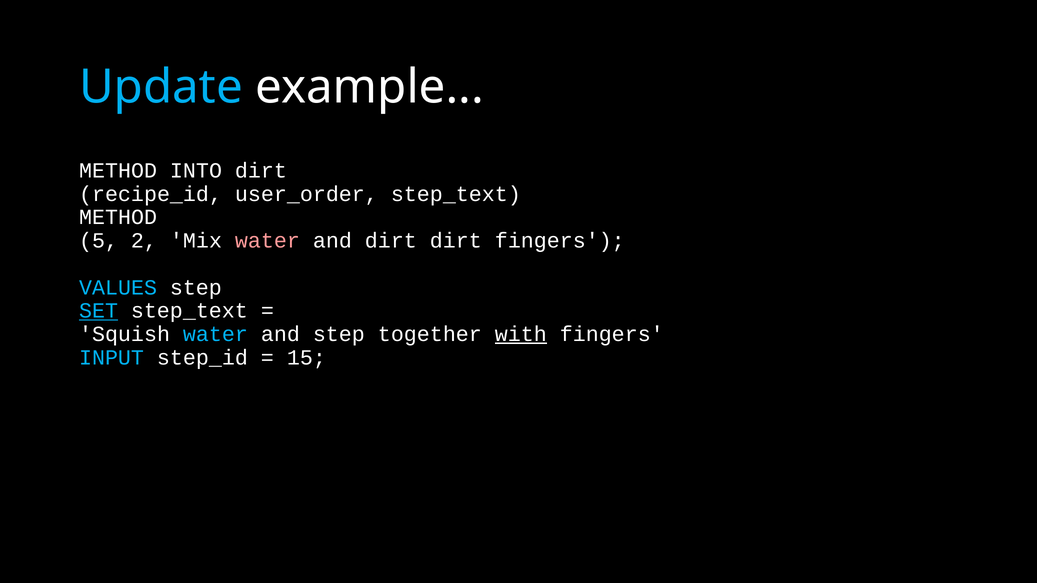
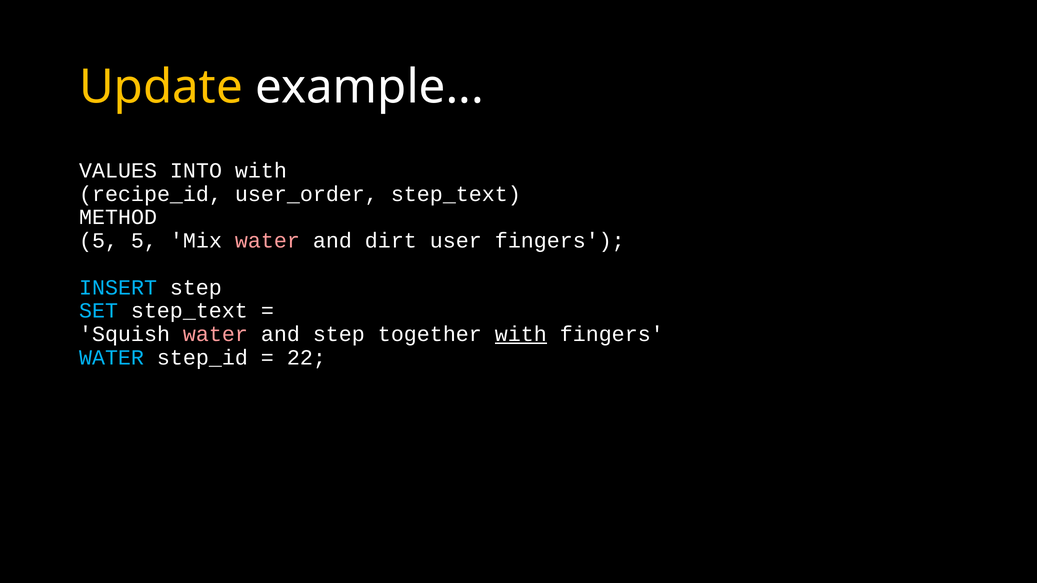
Update colour: light blue -> yellow (161, 87)
METHOD: METHOD -> VALUES (118, 171)
INTO dirt: dirt -> with (261, 171)
5 2: 2 -> 5 (144, 241)
dirt dirt: dirt -> user (456, 241)
VALUES: VALUES -> INSERT (118, 288)
SET underline: present -> none (99, 311)
water colour: light blue -> pink (215, 334)
INPUT: INPUT -> WATER (111, 358)
15: 15 -> 22 (306, 358)
